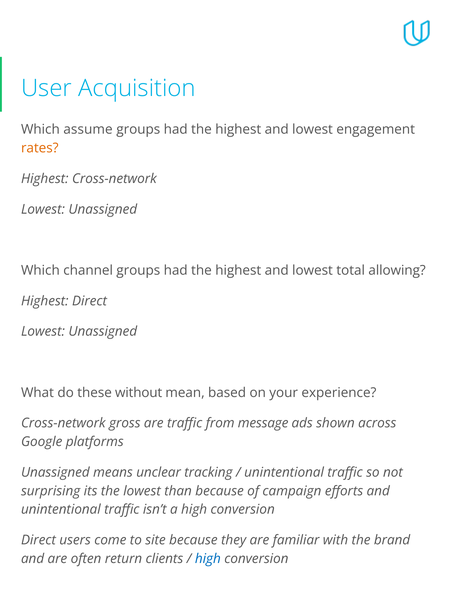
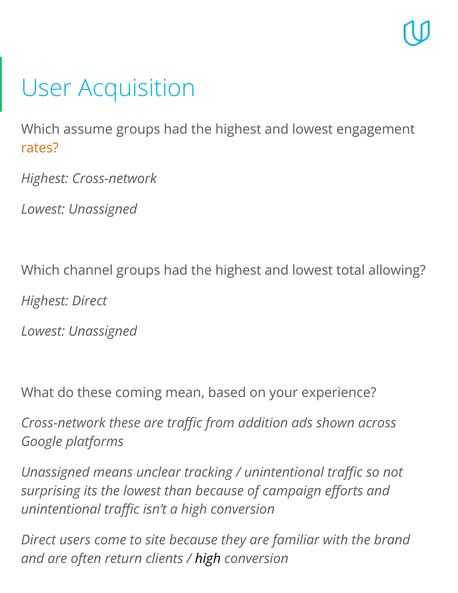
without: without -> coming (139, 392)
Cross-network gross: gross -> these (125, 423)
message: message -> addition (263, 423)
high colour: blue -> black (208, 558)
